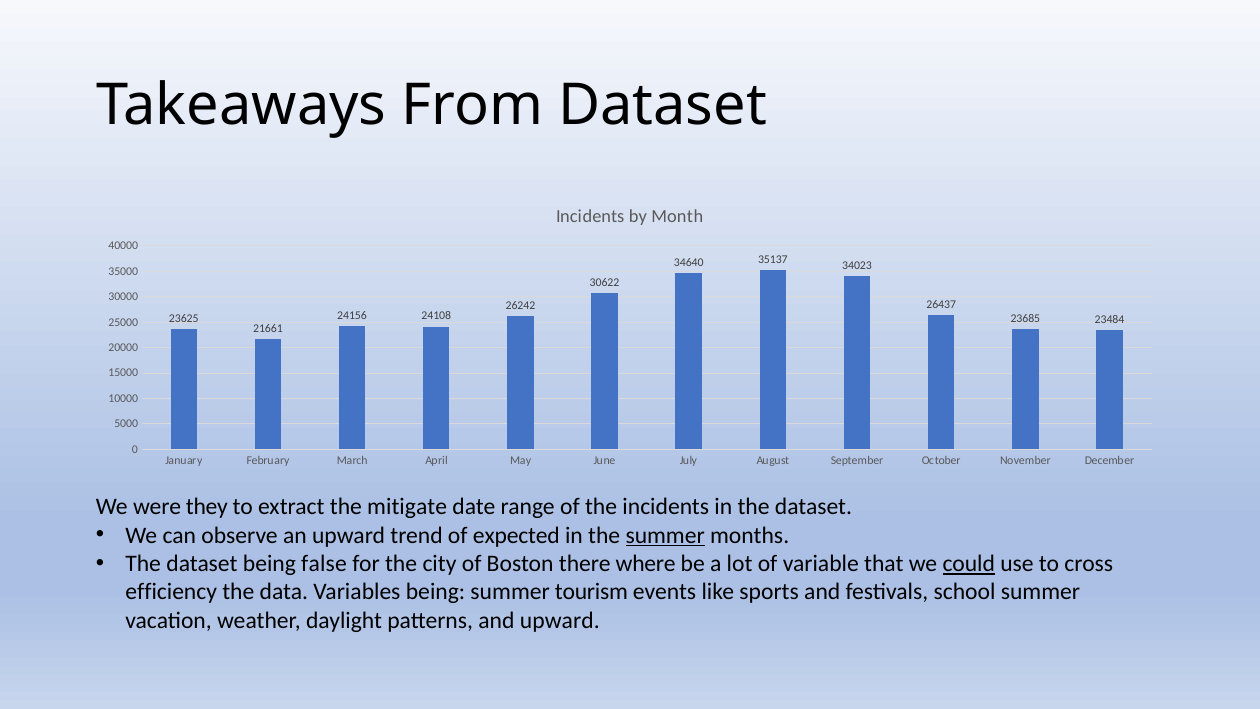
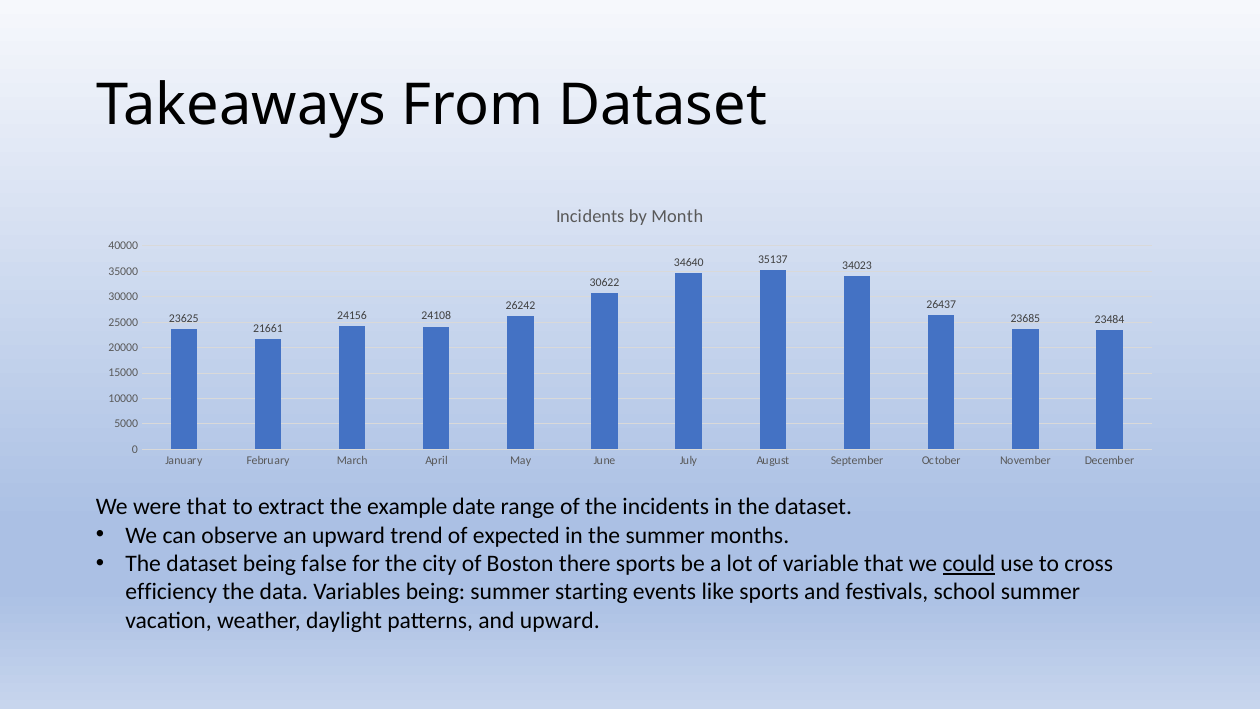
were they: they -> that (207, 507)
mitigate: mitigate -> example (407, 507)
summer underline: present -> none (665, 535)
there where: where -> sports (646, 564)
tourism: tourism -> starting (591, 592)
